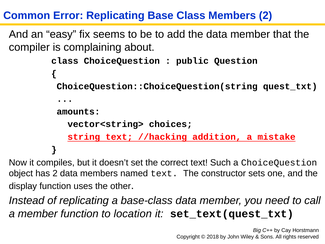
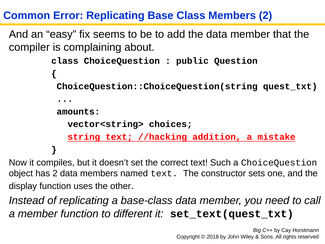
location: location -> different (133, 213)
